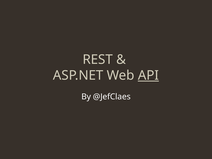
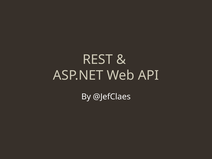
API underline: present -> none (148, 75)
